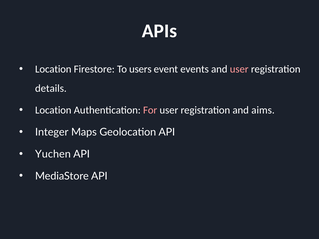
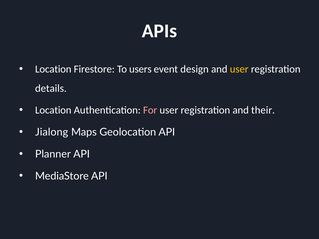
events: events -> design (195, 69)
user colour: pink -> yellow (239, 69)
aims: aims -> their (263, 110)
Integer: Integer -> Jialong (52, 132)
Yuchen: Yuchen -> Planner (53, 154)
